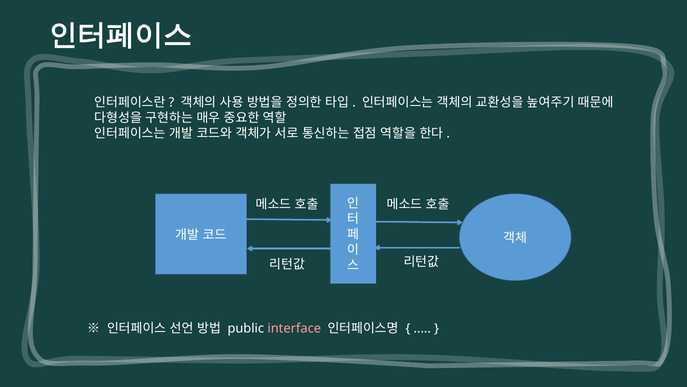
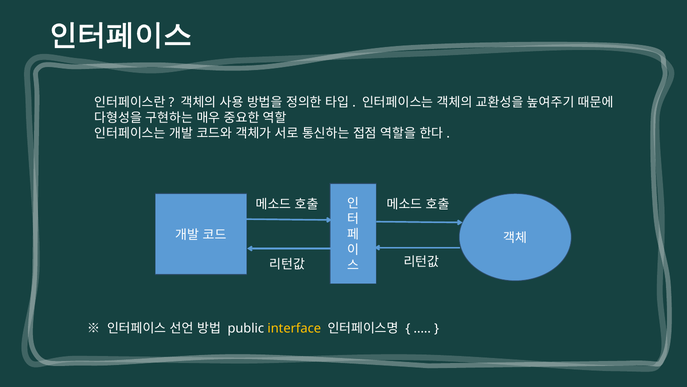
interface colour: pink -> yellow (294, 328)
